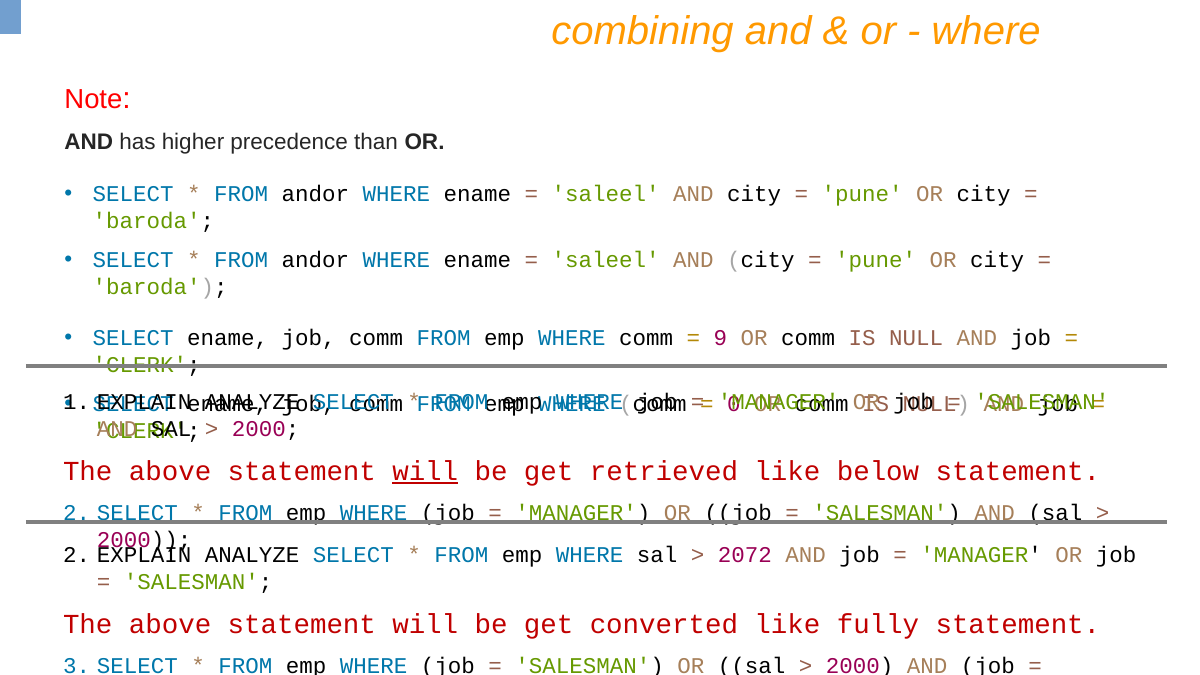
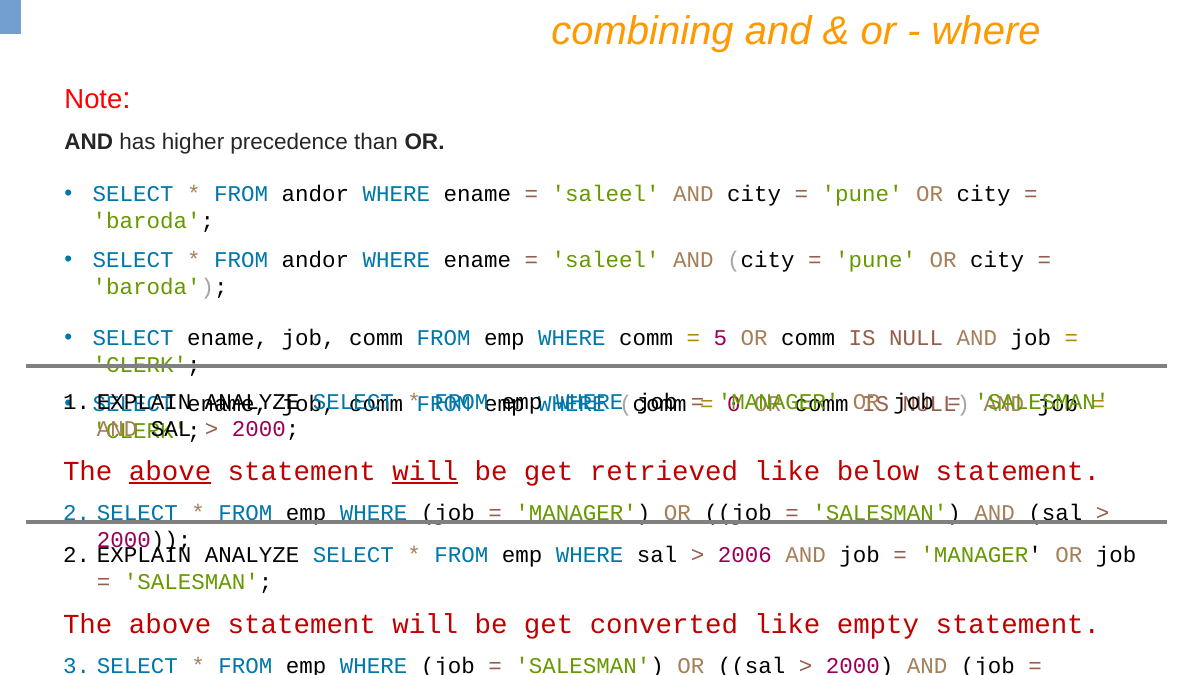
9: 9 -> 5 (720, 338)
above underline: none -> present (170, 471)
2072: 2072 -> 2006 (745, 555)
fully: fully -> empty (878, 624)
